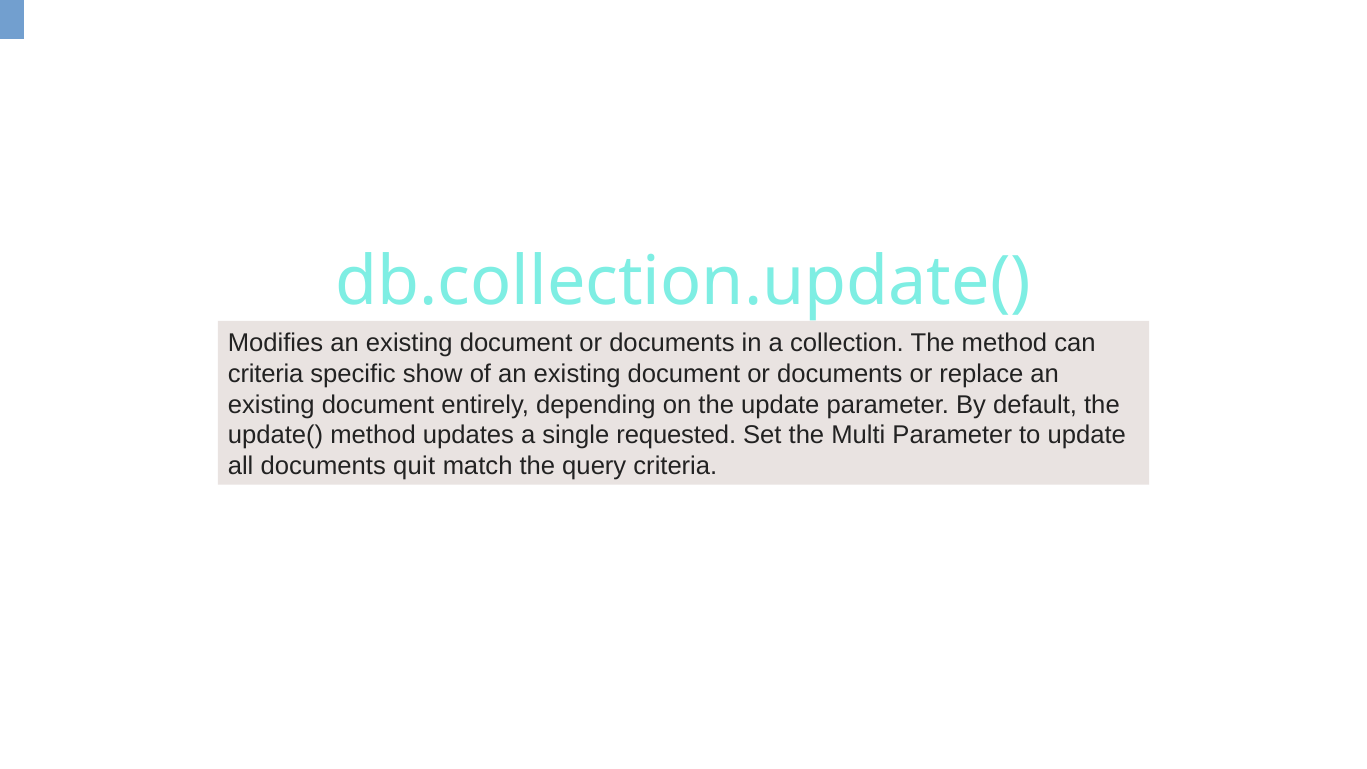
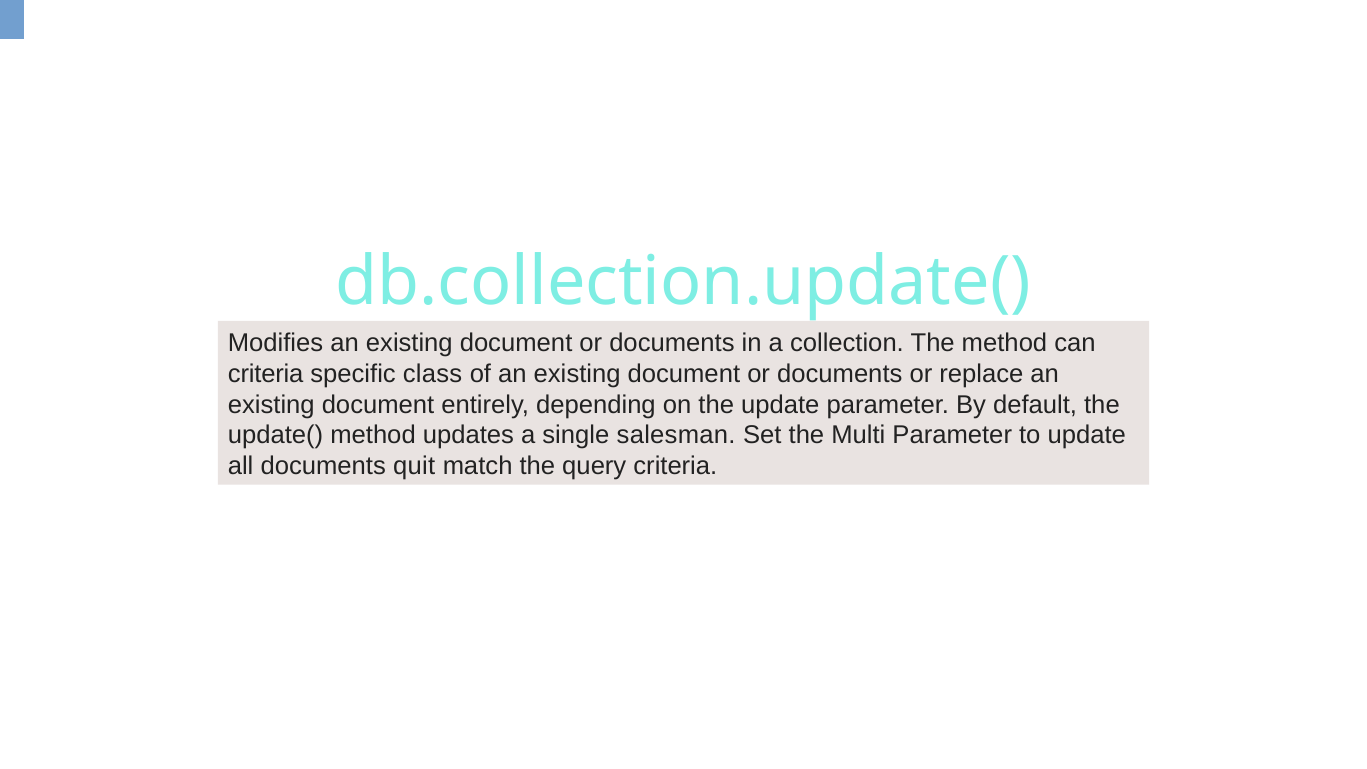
show: show -> class (433, 374)
requested: requested -> salesman (676, 435)
